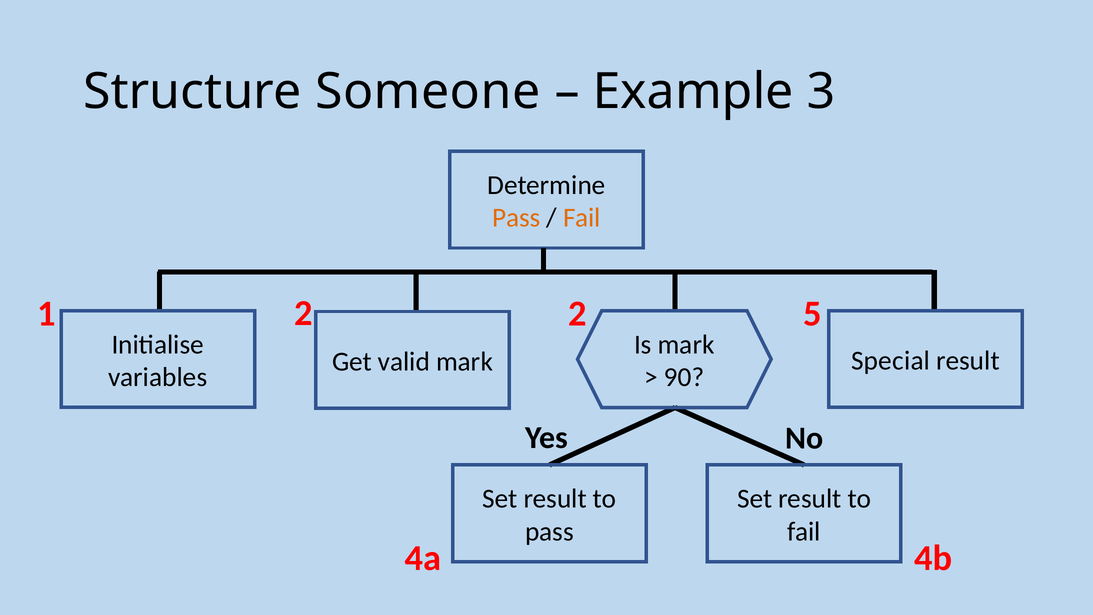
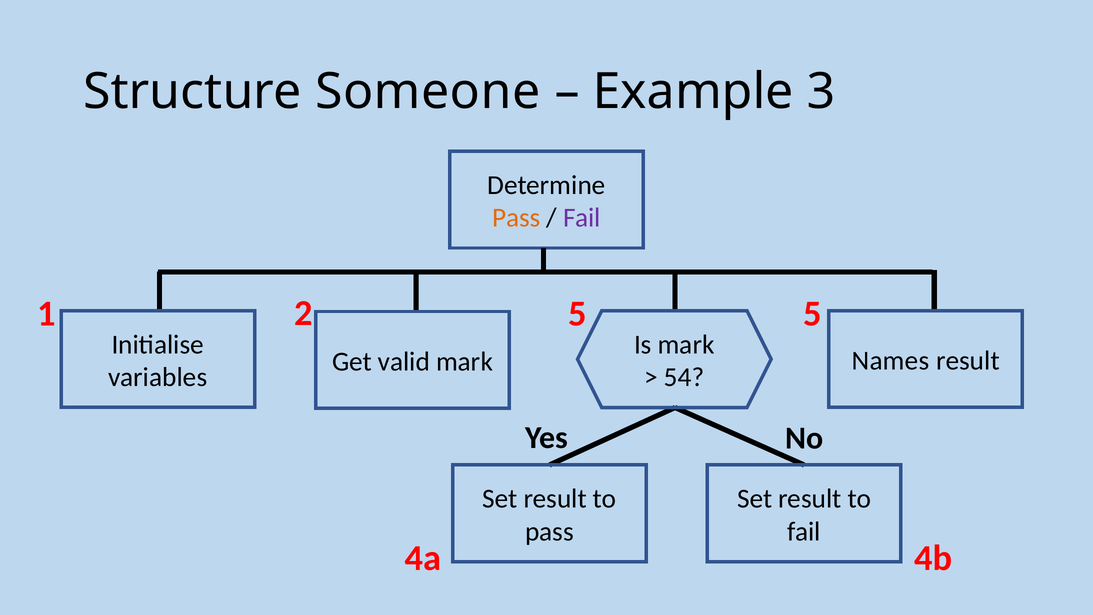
Fail colour: orange -> purple (582, 218)
2 2: 2 -> 5 (577, 314)
Special: Special -> Names (891, 361)
90: 90 -> 54 (684, 377)
